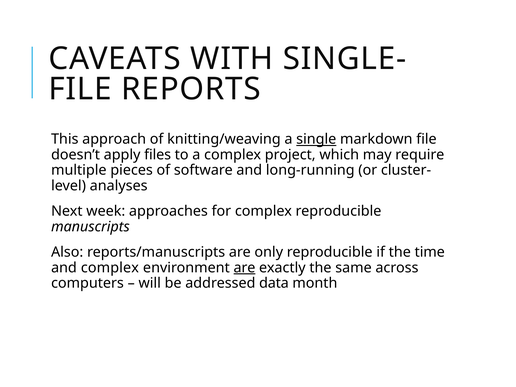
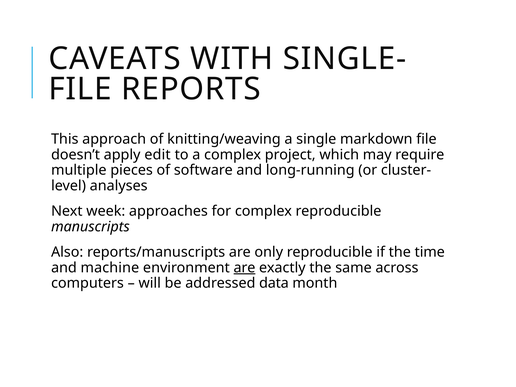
single underline: present -> none (316, 139)
files: files -> edit (158, 155)
and complex: complex -> machine (110, 268)
